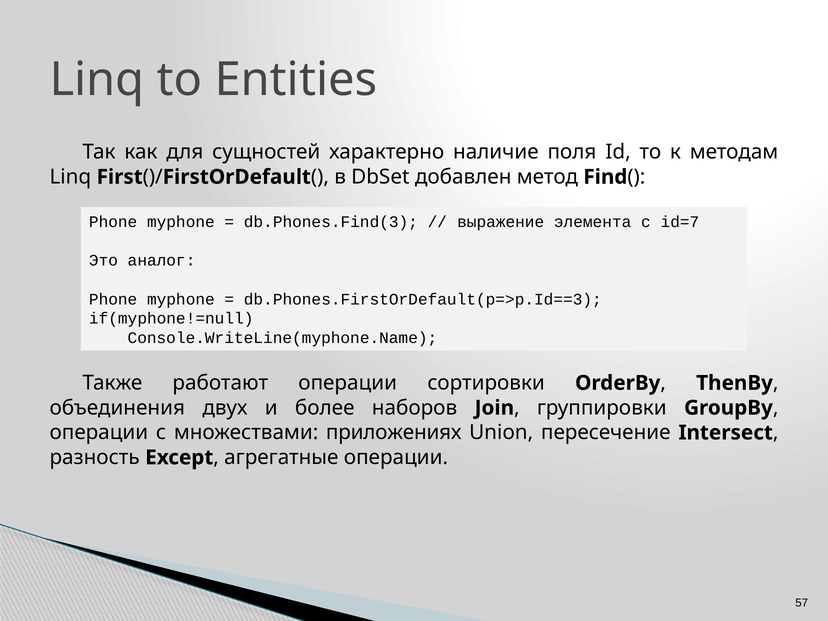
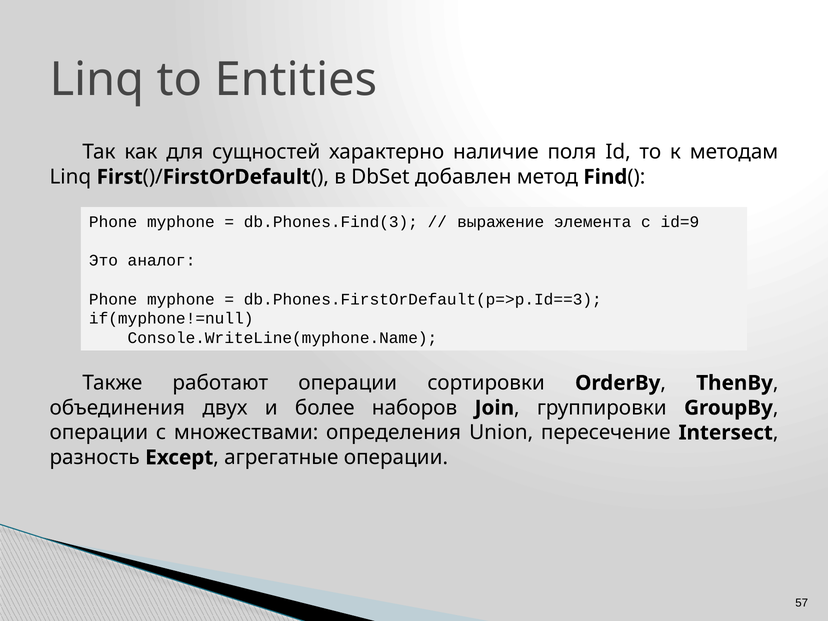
id=7: id=7 -> id=9 (680, 222)
приложениях: приложениях -> определения (394, 433)
